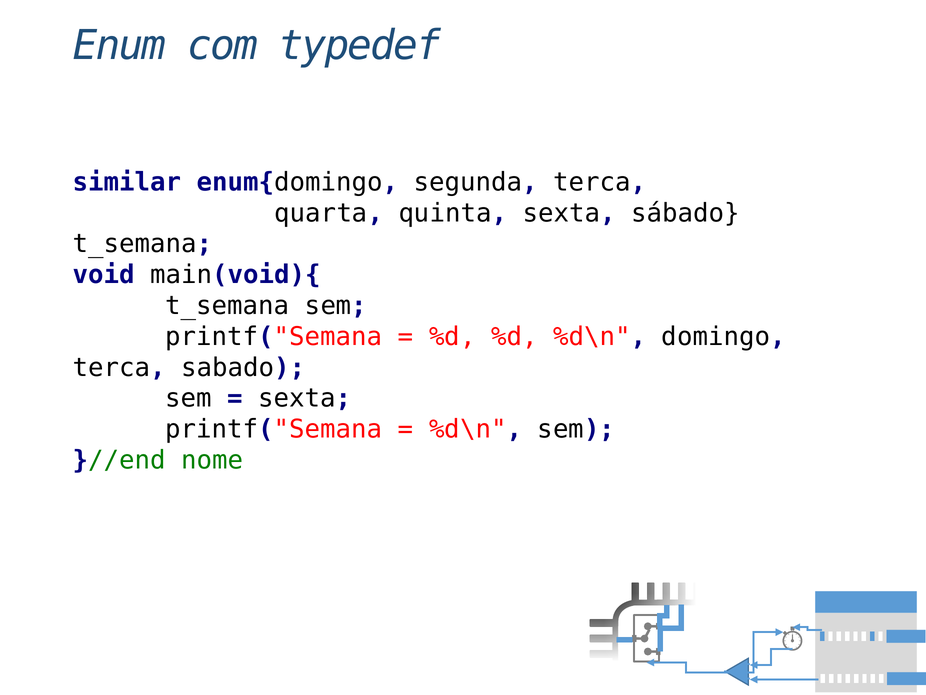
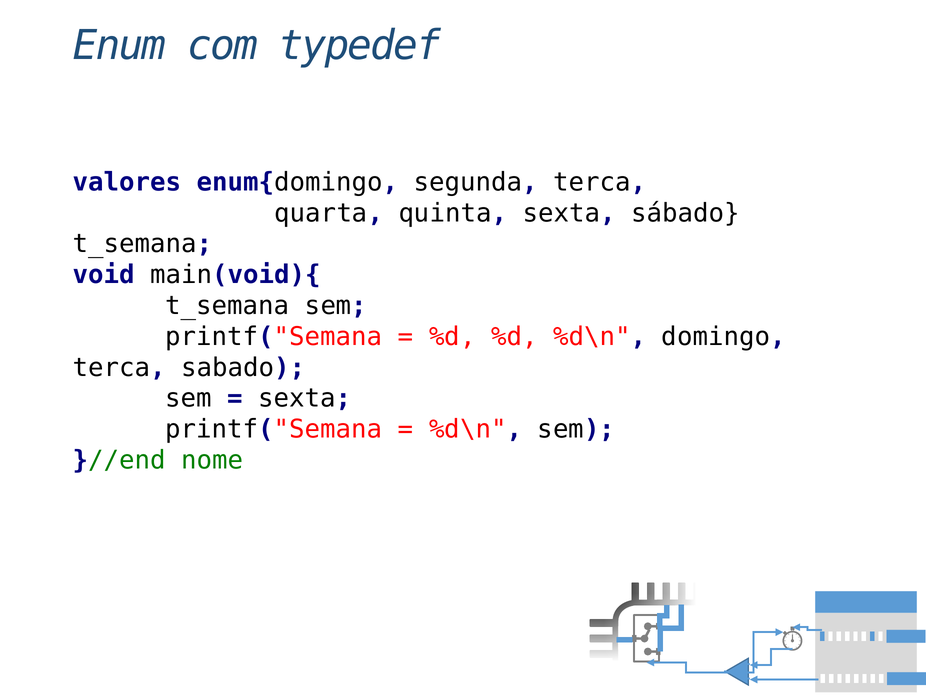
similar: similar -> valores (127, 182)
